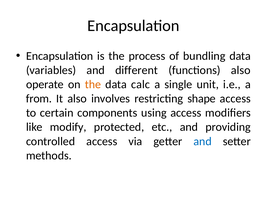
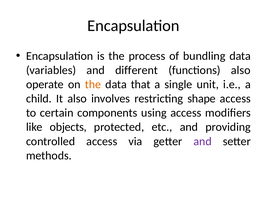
calc: calc -> that (141, 84)
from: from -> child (39, 99)
modify: modify -> objects (68, 127)
and colour: blue -> purple (203, 141)
